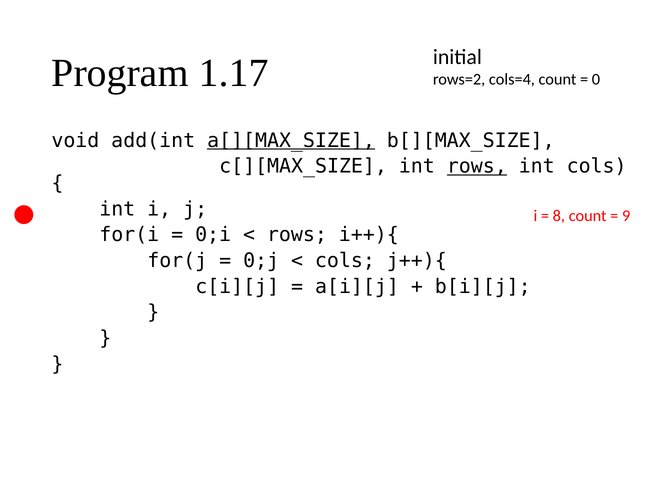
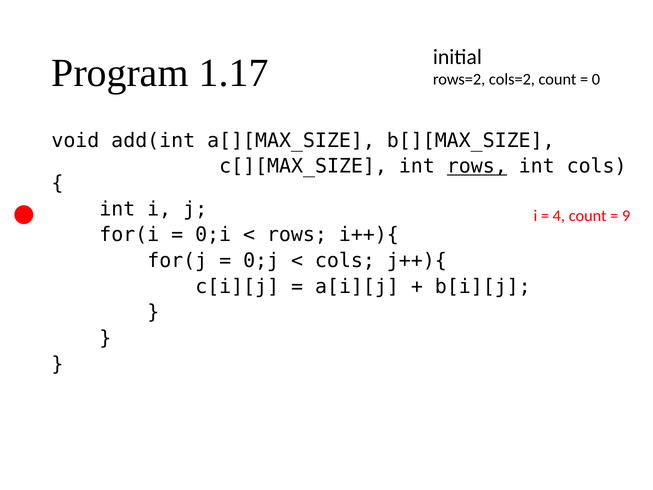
cols=4: cols=4 -> cols=2 (512, 79)
a[][MAX_SIZE underline: present -> none (291, 140)
8: 8 -> 4 (559, 216)
